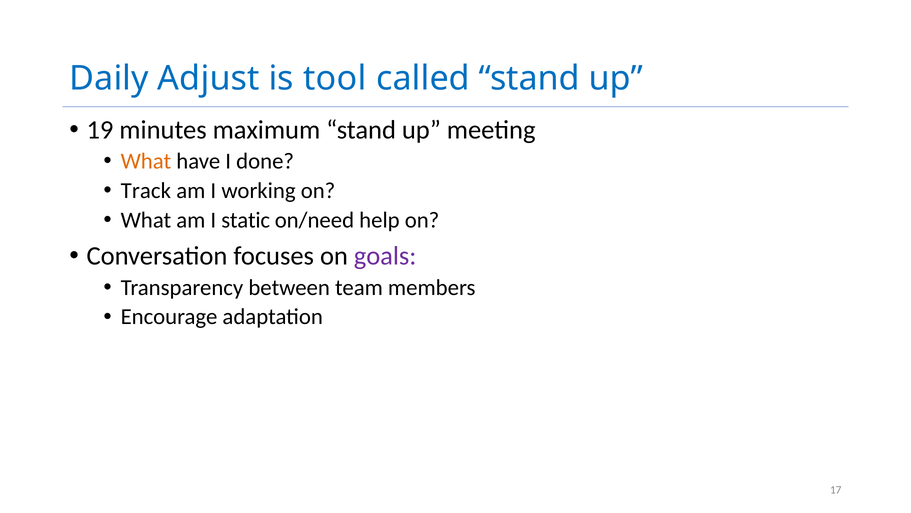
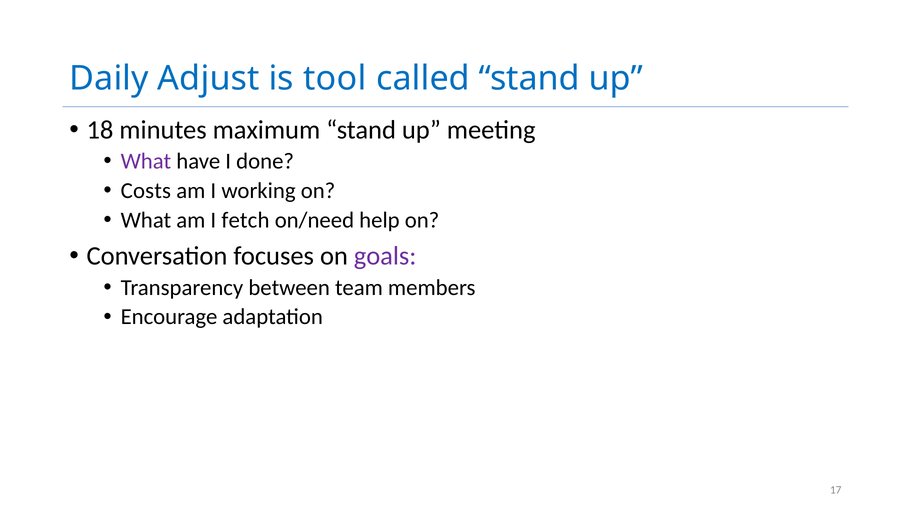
19: 19 -> 18 (100, 130)
What colour: orange -> purple (146, 161)
Track: Track -> Costs (146, 190)
static: static -> fetch (245, 220)
